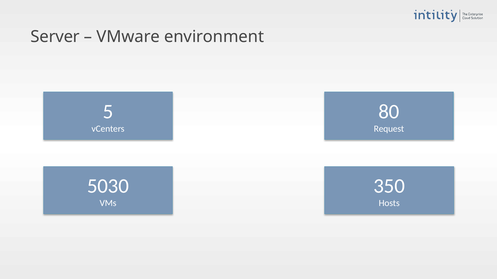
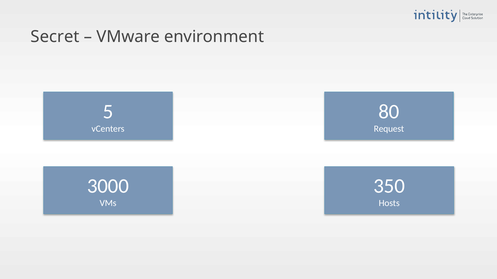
Server: Server -> Secret (55, 37)
5030: 5030 -> 3000 (108, 186)
